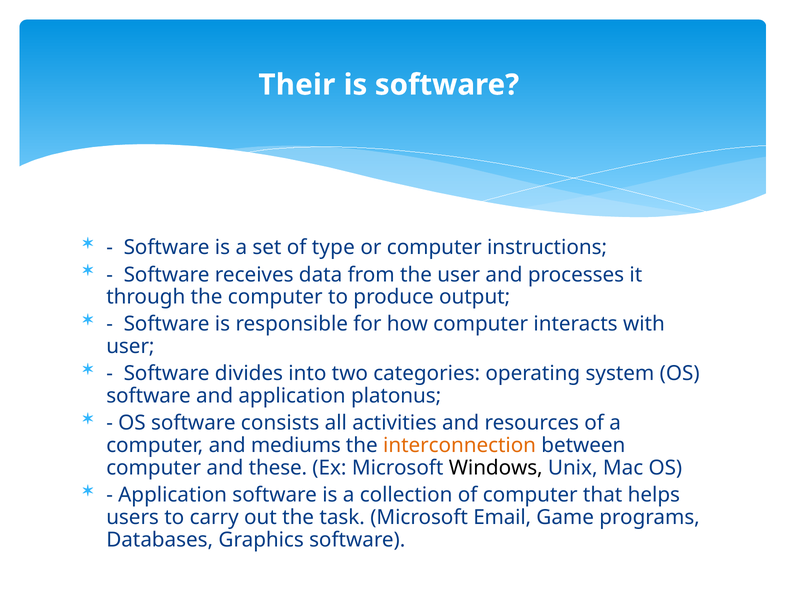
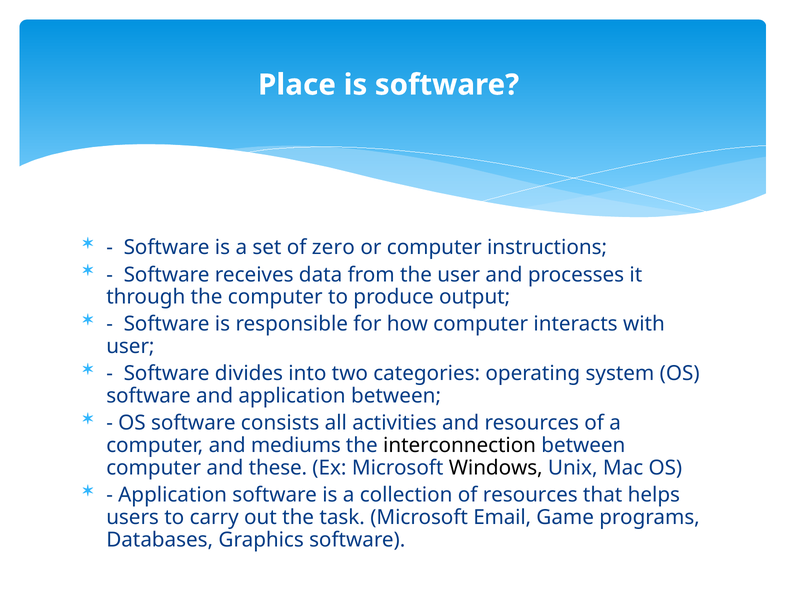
Their: Their -> Place (297, 85)
type: type -> zero (333, 247)
application platonus: platonus -> between (396, 396)
interconnection colour: orange -> black (460, 445)
of computer: computer -> resources (530, 495)
